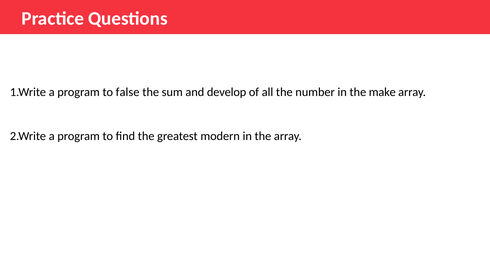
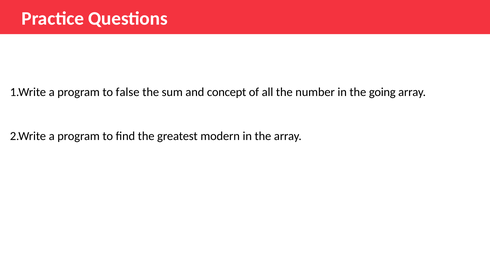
develop: develop -> concept (227, 92)
make: make -> going (382, 92)
